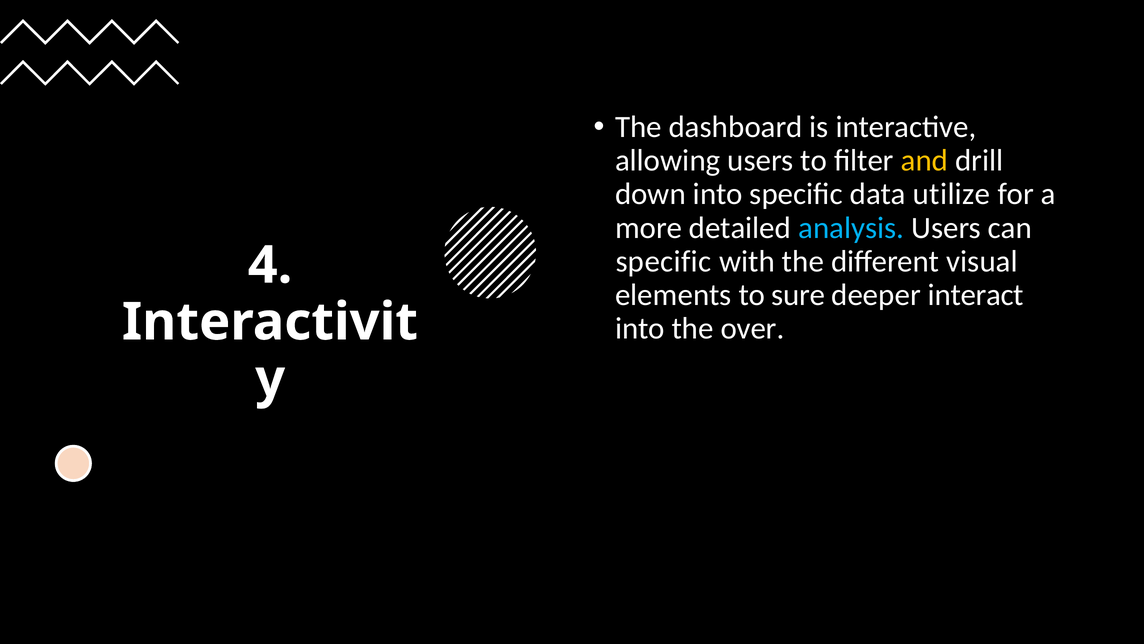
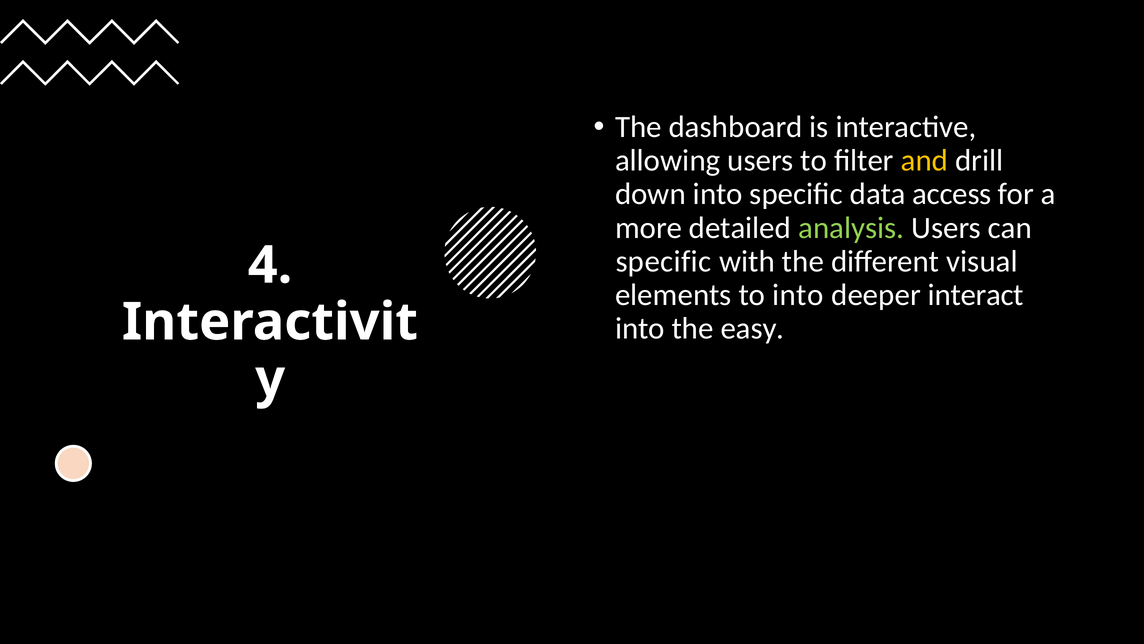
utilize: utilize -> access (952, 194)
analysis colour: light blue -> light green (851, 228)
to sure: sure -> into (798, 295)
over: over -> easy (752, 328)
